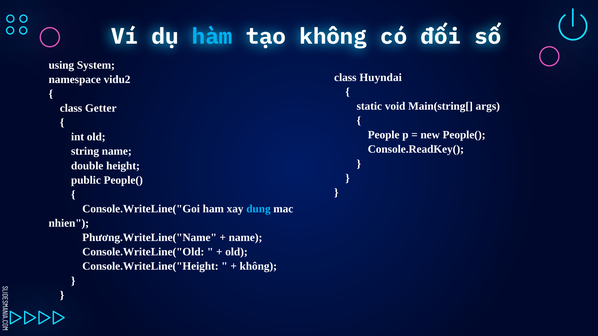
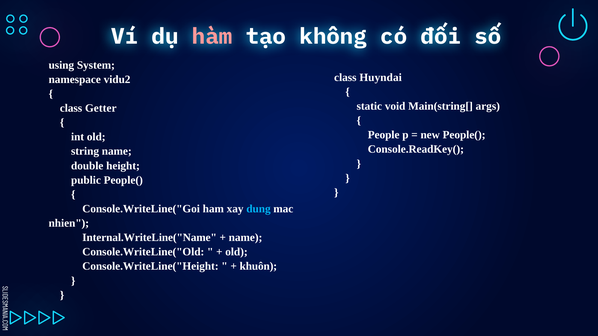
hàm colour: light blue -> pink (212, 37)
Phương.WriteLine("Name: Phương.WriteLine("Name -> Internal.WriteLine("Name (150, 238)
không: không -> khuôn (258, 267)
